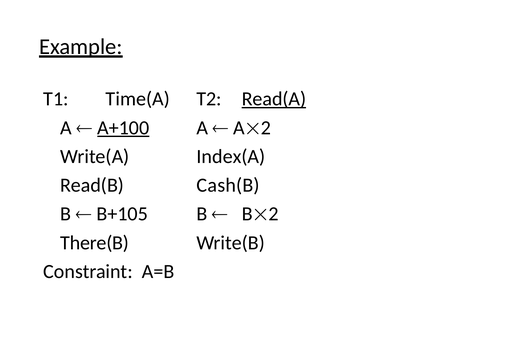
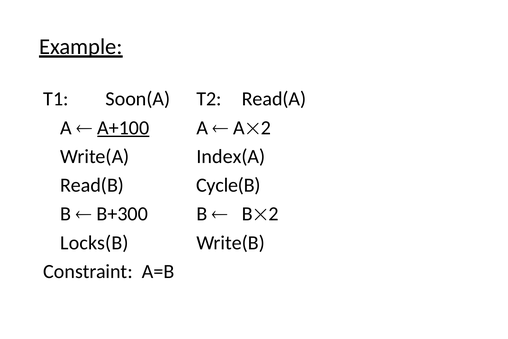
Time(A: Time(A -> Soon(A (138, 99)
Read(A underline: present -> none (274, 99)
Cash(B: Cash(B -> Cycle(B (228, 185)
B+105: B+105 -> B+300 (122, 214)
There(B: There(B -> Locks(B (94, 242)
